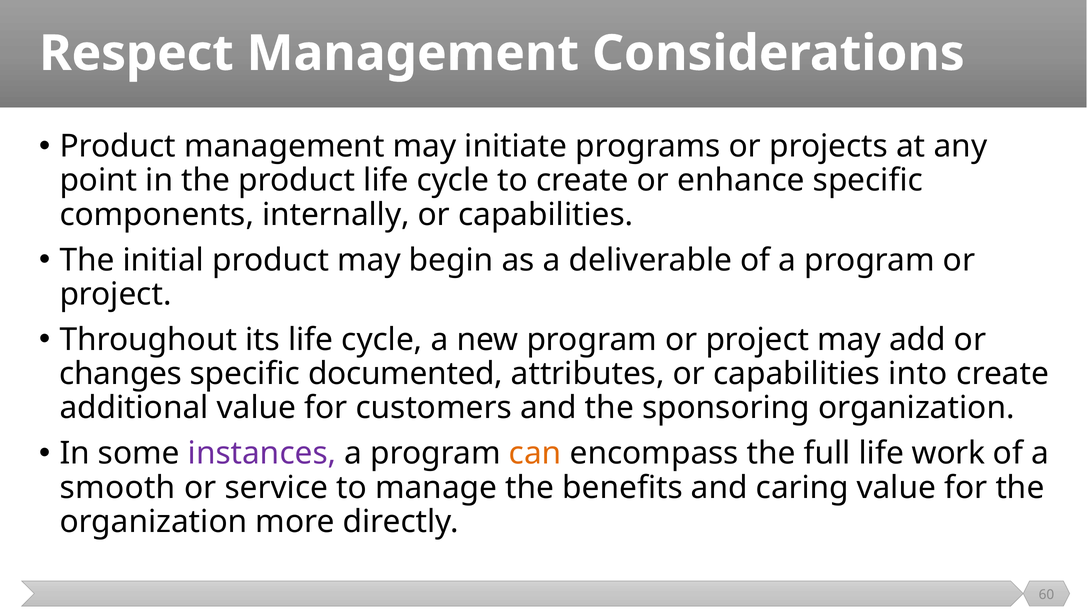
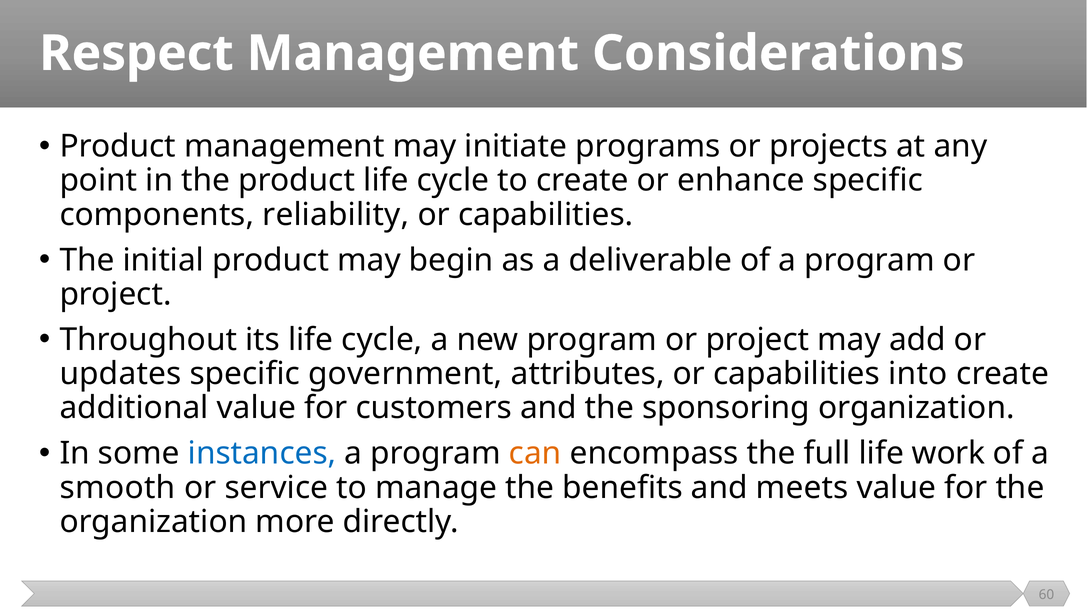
internally: internally -> reliability (336, 215)
changes: changes -> updates (120, 374)
documented: documented -> government (405, 374)
instances colour: purple -> blue (262, 454)
caring: caring -> meets (802, 488)
